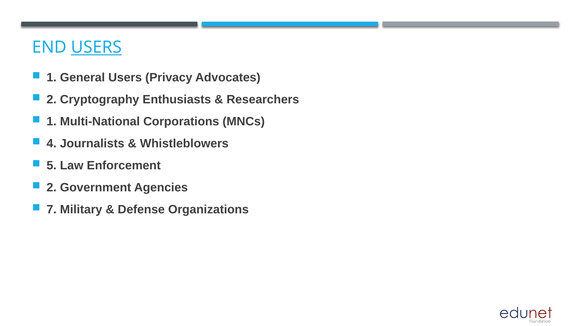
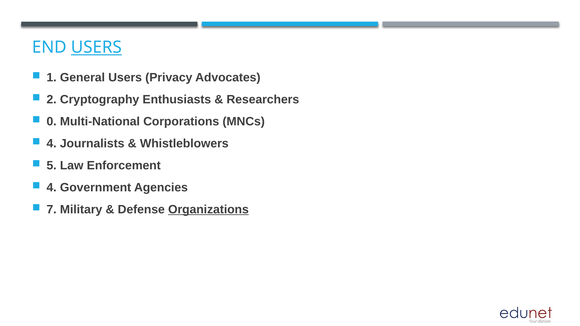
1: 1 -> 0 (52, 122)
2: 2 -> 4 (52, 188)
Organizations underline: none -> present (208, 210)
